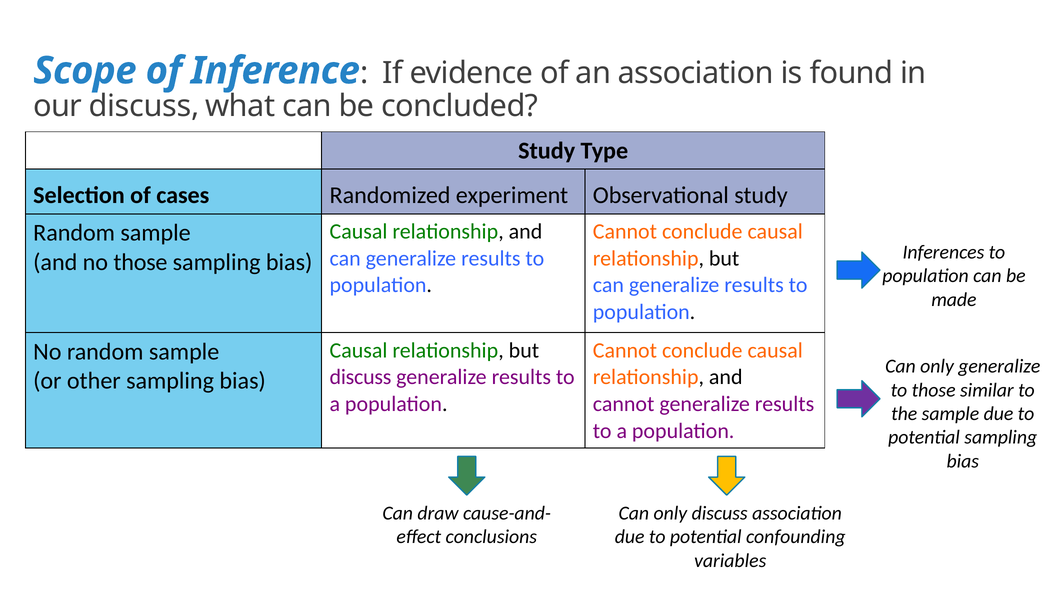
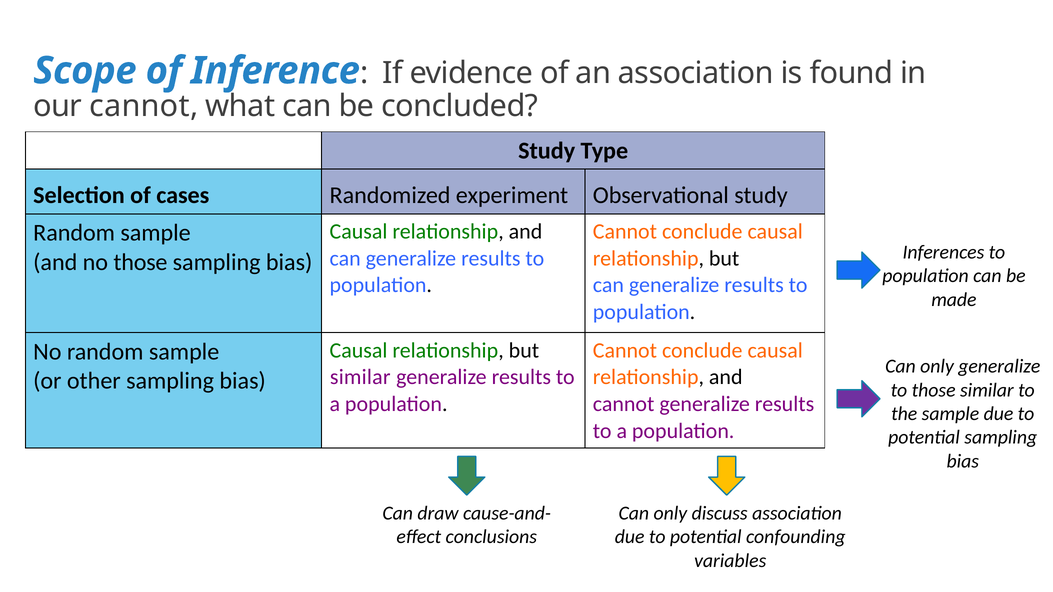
our discuss: discuss -> cannot (144, 106)
discuss: discuss -> similar (360, 377)
